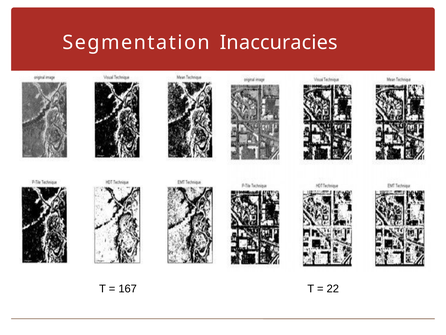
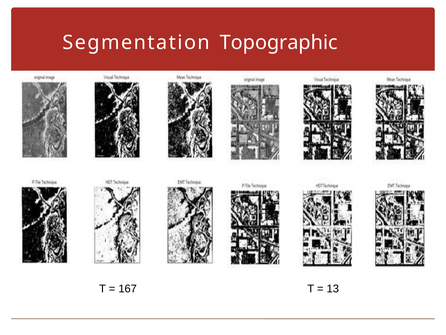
Inaccuracies: Inaccuracies -> Topographic (279, 43)
22: 22 -> 13 (333, 289)
